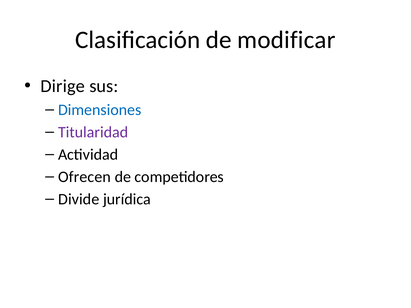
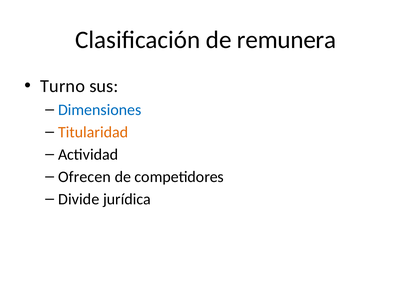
modificar: modificar -> remunera (287, 40)
Dirige: Dirige -> Turno (63, 86)
Titularidad colour: purple -> orange (93, 132)
